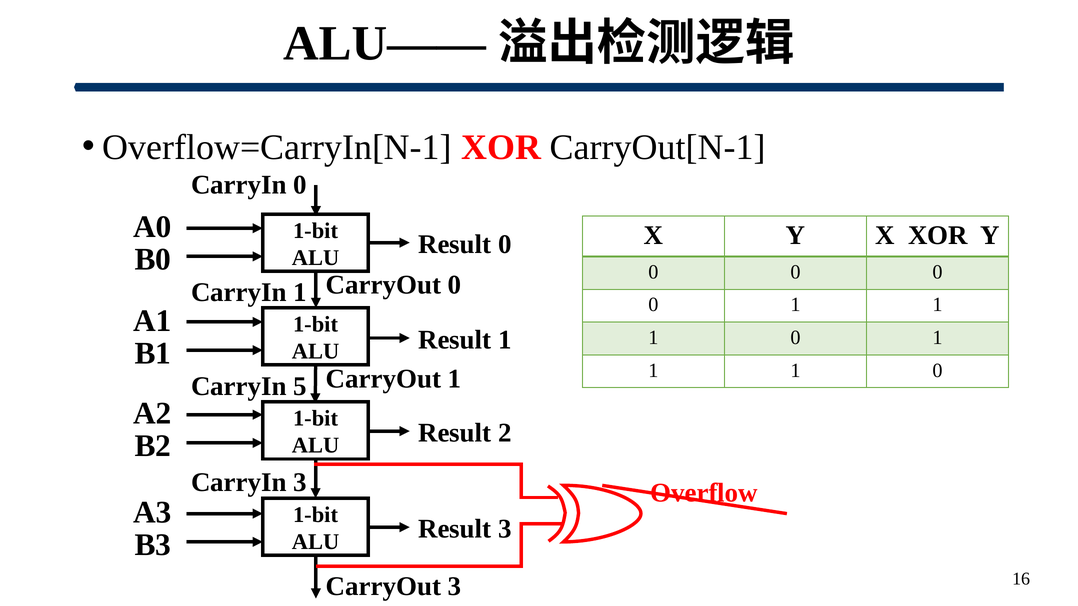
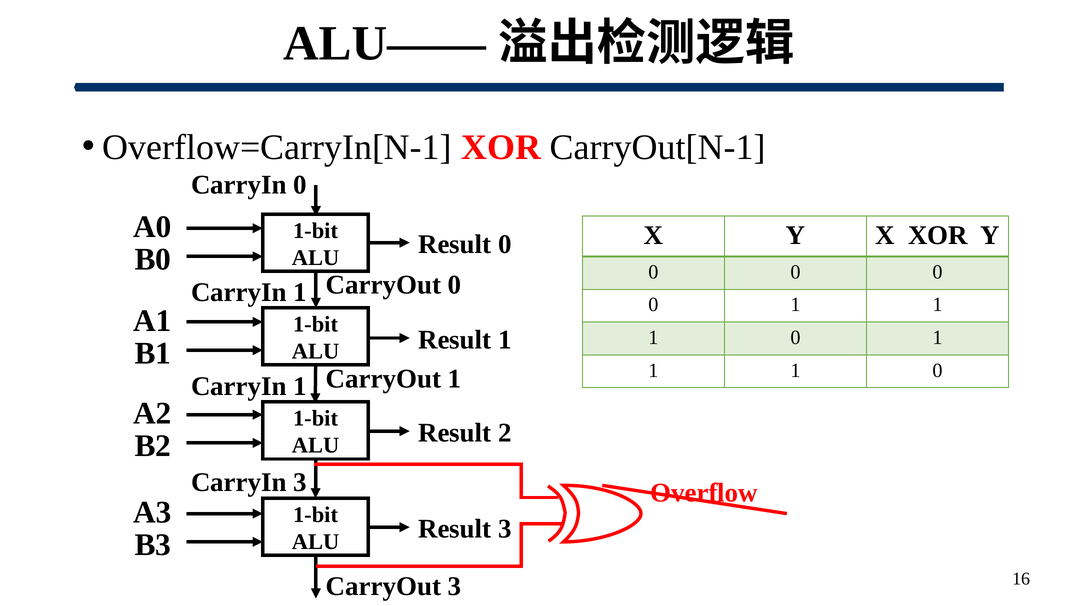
5: 5 -> 1 (300, 386)
